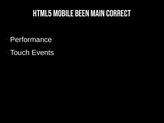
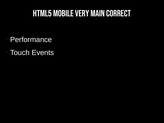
Been: Been -> Very (82, 13)
